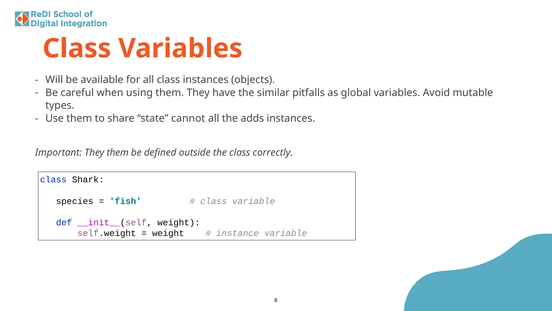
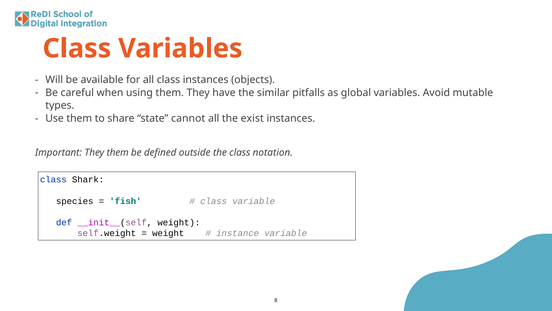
adds: adds -> exist (252, 118)
correctly: correctly -> notation (273, 152)
